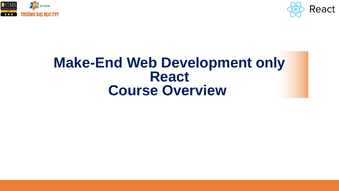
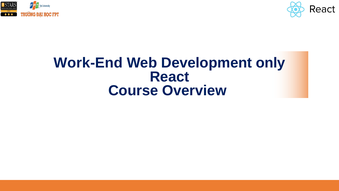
Make-End: Make-End -> Work-End (88, 63)
